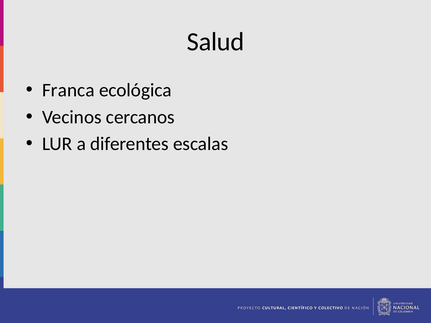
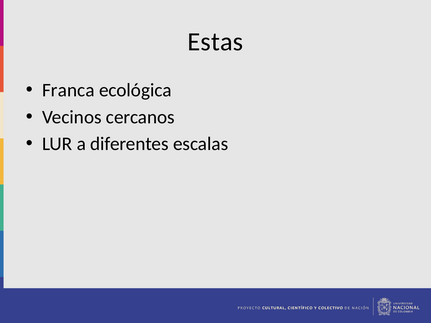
Salud: Salud -> Estas (215, 42)
